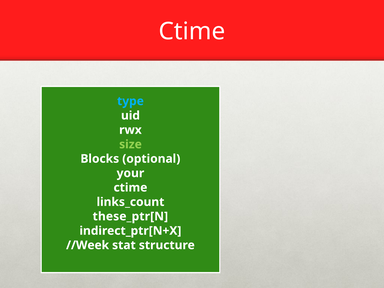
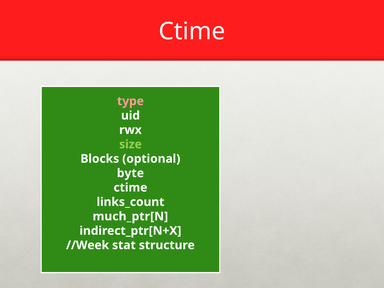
type colour: light blue -> pink (130, 101)
your: your -> byte (130, 173)
these_ptr[N: these_ptr[N -> much_ptr[N (130, 216)
